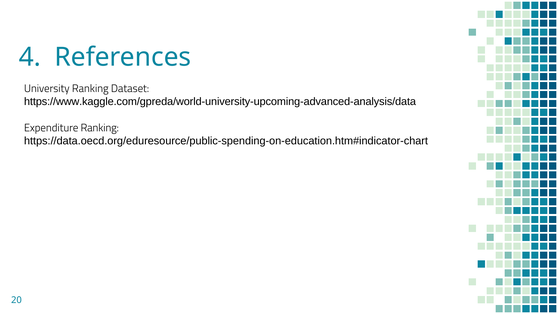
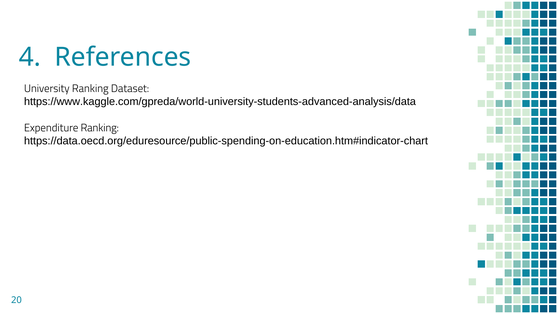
https://www.kaggle.com/gpreda/world-university-upcoming-advanced-analysis/data: https://www.kaggle.com/gpreda/world-university-upcoming-advanced-analysis/data -> https://www.kaggle.com/gpreda/world-university-students-advanced-analysis/data (220, 102)
